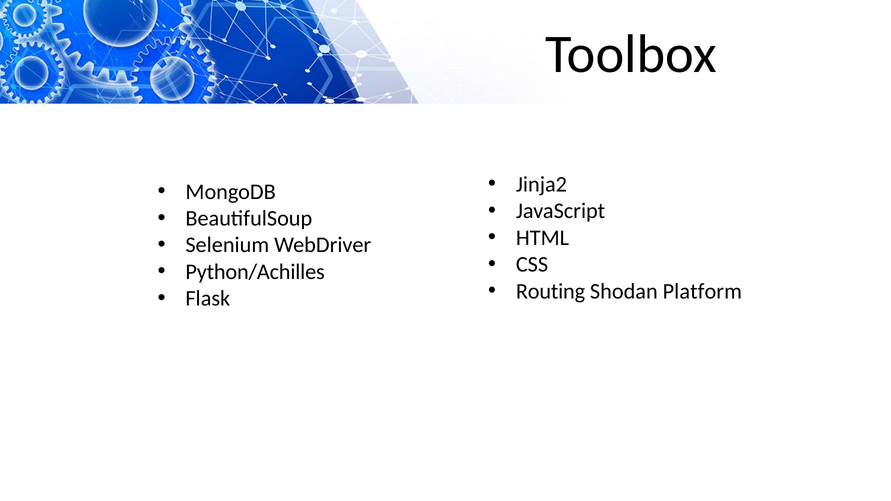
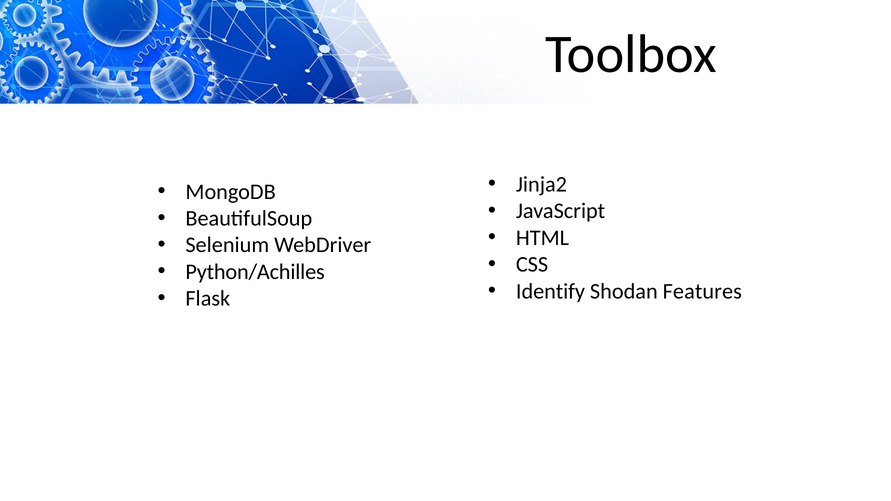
Routing: Routing -> Identify (550, 291)
Platform: Platform -> Features (702, 291)
